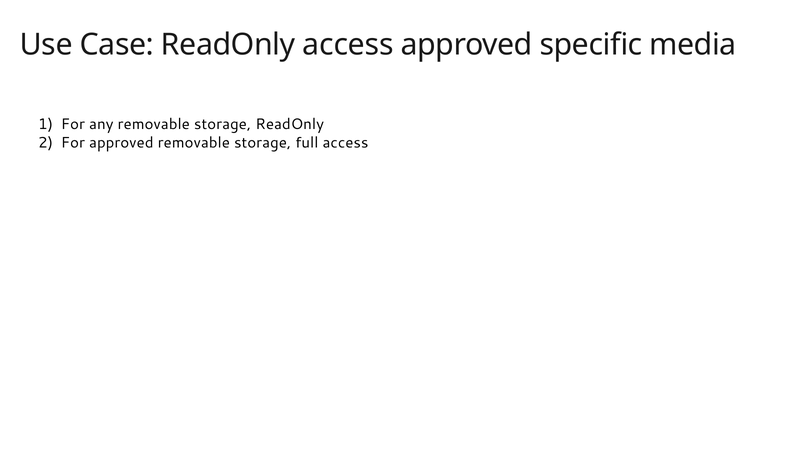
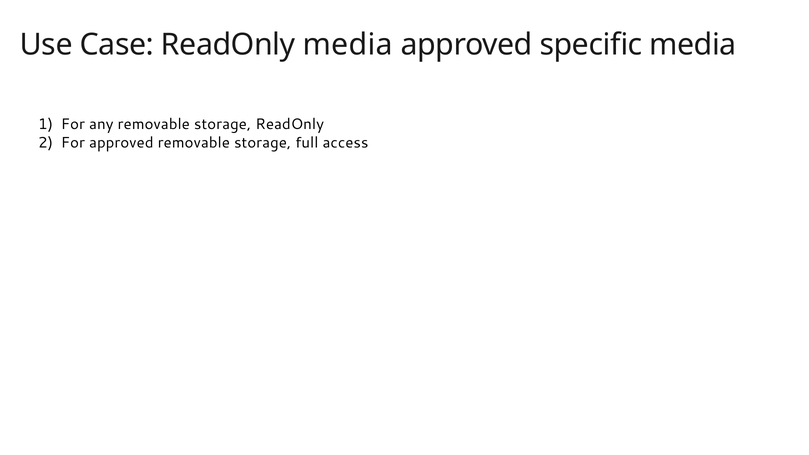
ReadOnly access: access -> media (348, 45)
